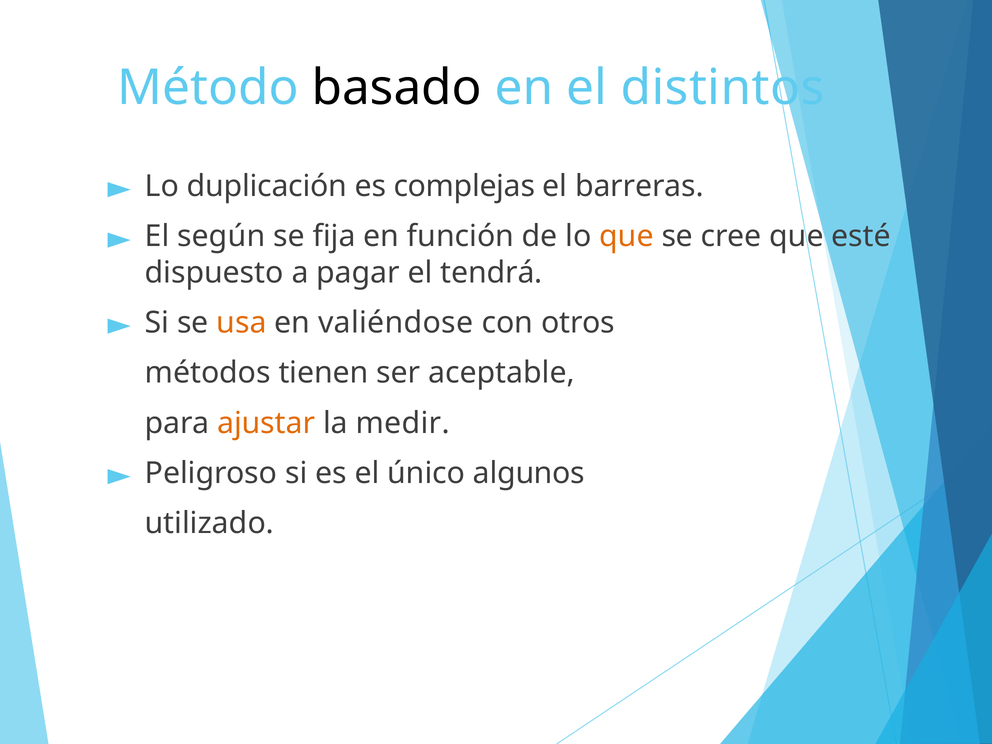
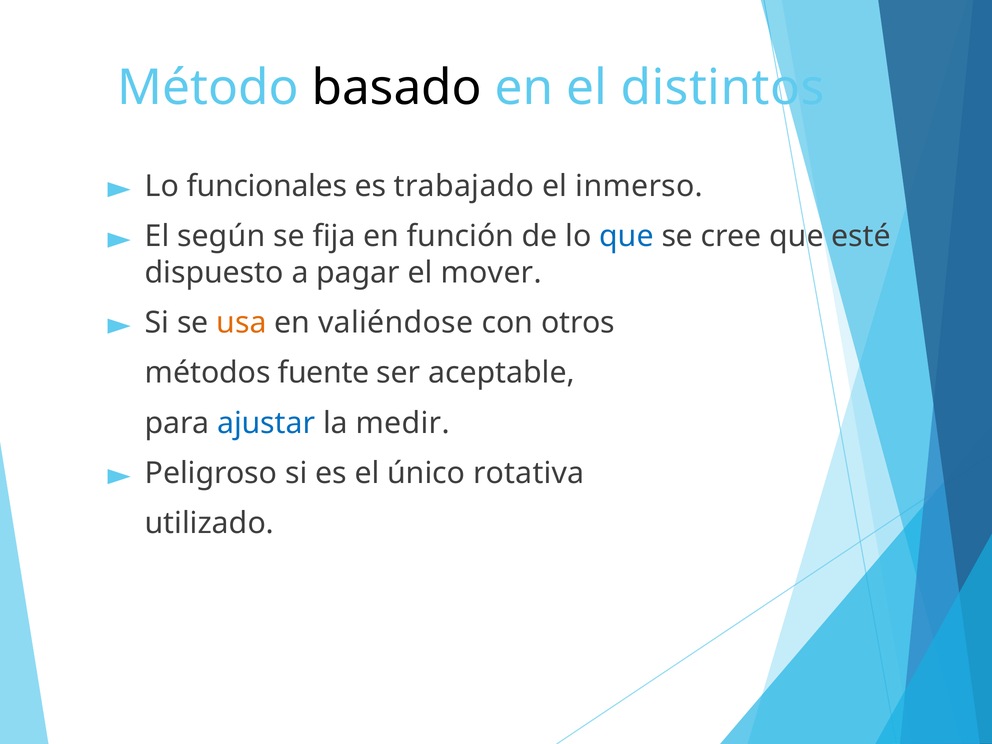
duplicación: duplicación -> funcionales (267, 186)
complejas: complejas -> trabajado (464, 186)
barreras: barreras -> inmerso (639, 186)
que colour: orange -> blue (626, 236)
tendrá: tendrá -> mover (491, 273)
tienen: tienen -> fuente (324, 373)
ajustar colour: orange -> blue (266, 423)
algunos: algunos -> rotativa (529, 473)
